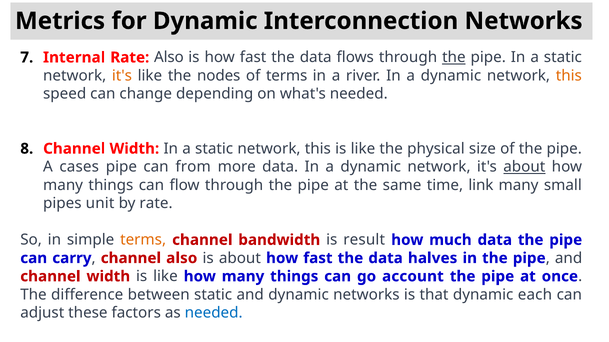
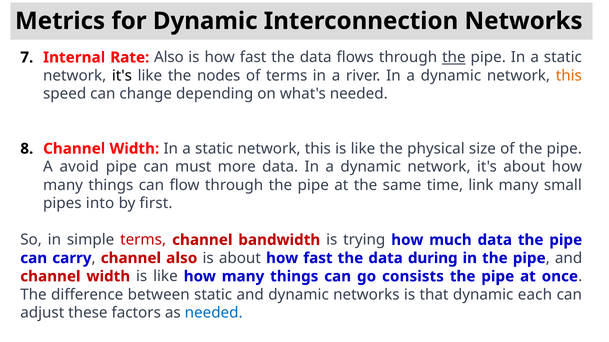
it's colour: orange -> black (122, 76)
cases: cases -> avoid (79, 167)
from: from -> must (193, 167)
about underline: present -> none (524, 167)
unit: unit -> into (100, 204)
by rate: rate -> first (156, 204)
terms colour: orange -> red (143, 240)
result: result -> trying (364, 240)
halves: halves -> during (433, 259)
account: account -> consists (413, 277)
